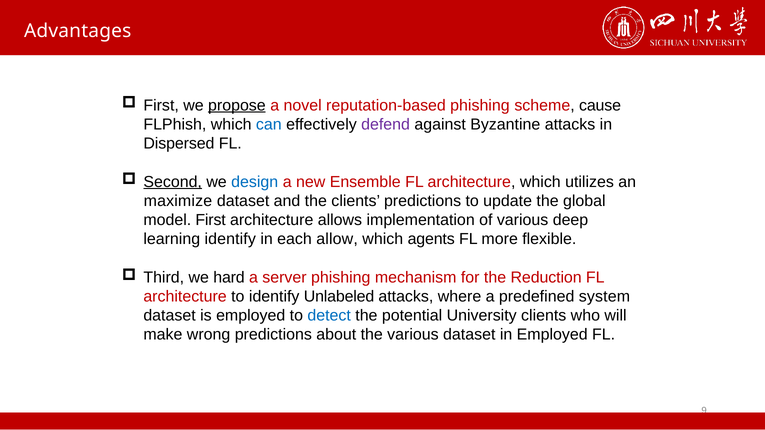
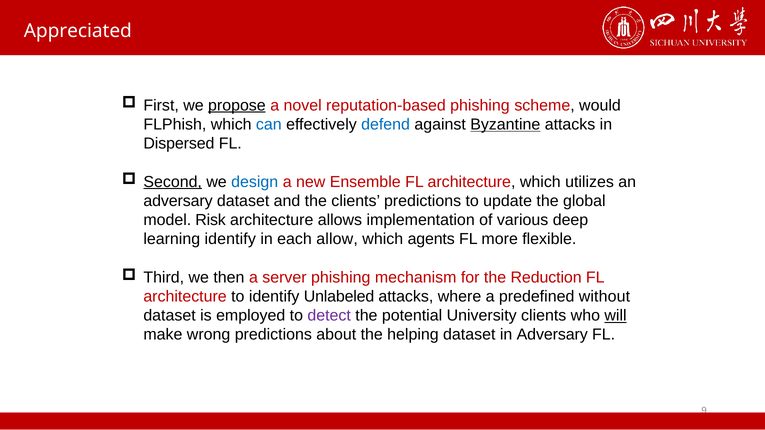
Advantages: Advantages -> Appreciated (78, 31)
cause: cause -> would (600, 105)
defend colour: purple -> blue (386, 124)
Byzantine underline: none -> present (505, 124)
maximize: maximize -> adversary (178, 201)
model First: First -> Risk (211, 220)
hard: hard -> then (229, 278)
system: system -> without (604, 297)
detect colour: blue -> purple (329, 316)
will underline: none -> present (616, 316)
the various: various -> helping (413, 335)
in Employed: Employed -> Adversary (552, 335)
